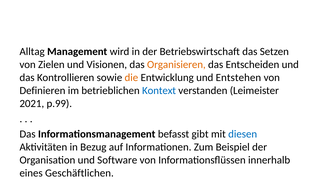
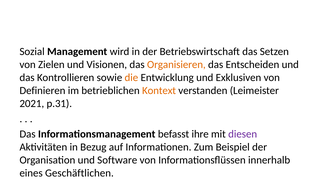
Alltag: Alltag -> Sozial (32, 52)
Entstehen: Entstehen -> Exklusiven (238, 78)
Kontext colour: blue -> orange (159, 91)
p.99: p.99 -> p.31 (59, 104)
gibt: gibt -> ihre (200, 134)
diesen colour: blue -> purple (243, 134)
